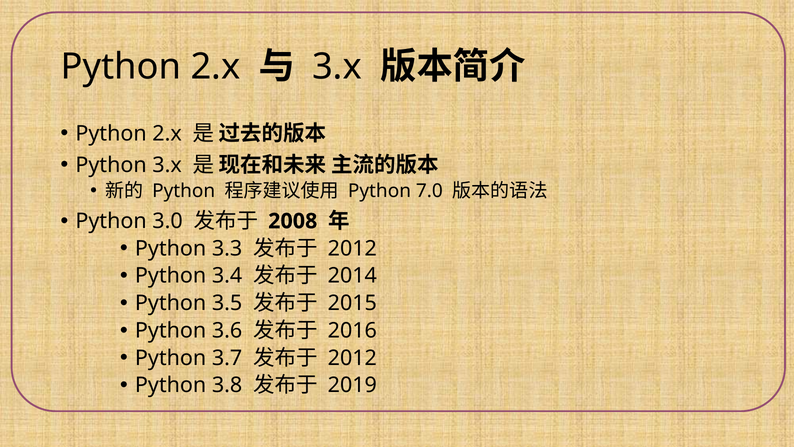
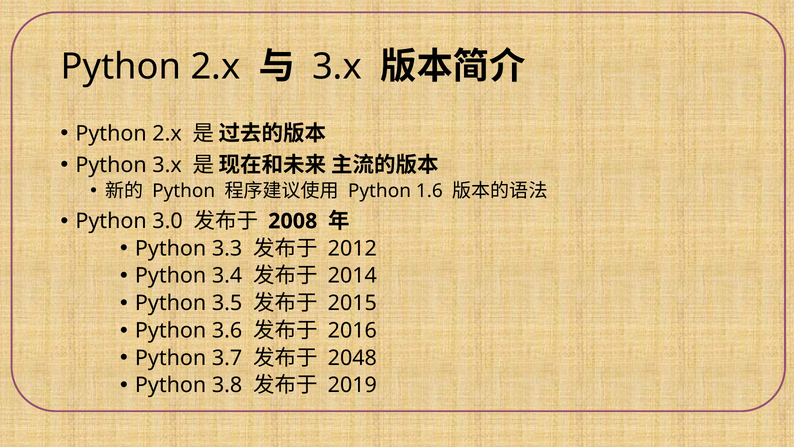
7.0: 7.0 -> 1.6 (429, 191)
2012: 2012 -> 2048 (352, 358)
